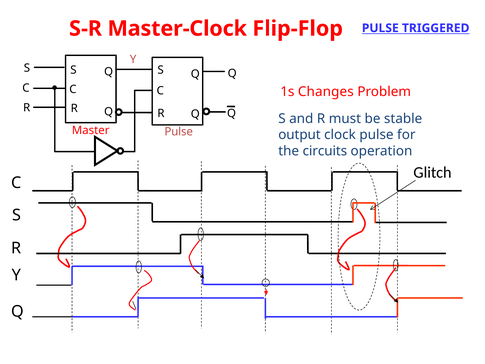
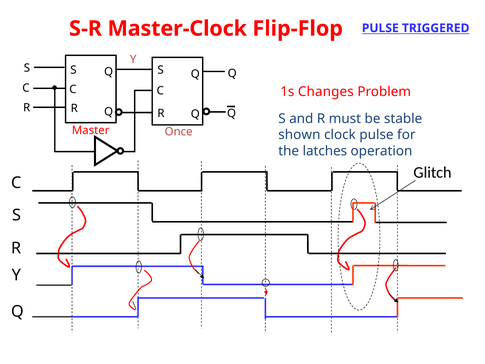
Master Pulse: Pulse -> Once (179, 132)
output: output -> shown (299, 135)
circuits: circuits -> latches (325, 151)
